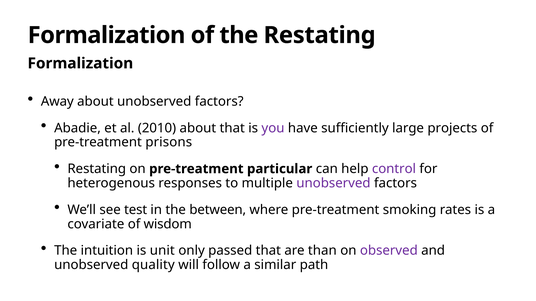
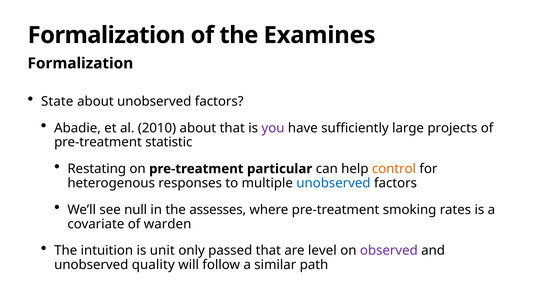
the Restating: Restating -> Examines (320, 35)
Away: Away -> State (57, 102)
prisons: prisons -> statistic (169, 143)
control colour: purple -> orange (394, 169)
unobserved colour: purple -> blue (333, 183)
test: test -> null (136, 210)
between: between -> assesses (218, 210)
wisdom: wisdom -> warden (168, 224)
than: than -> level (322, 251)
